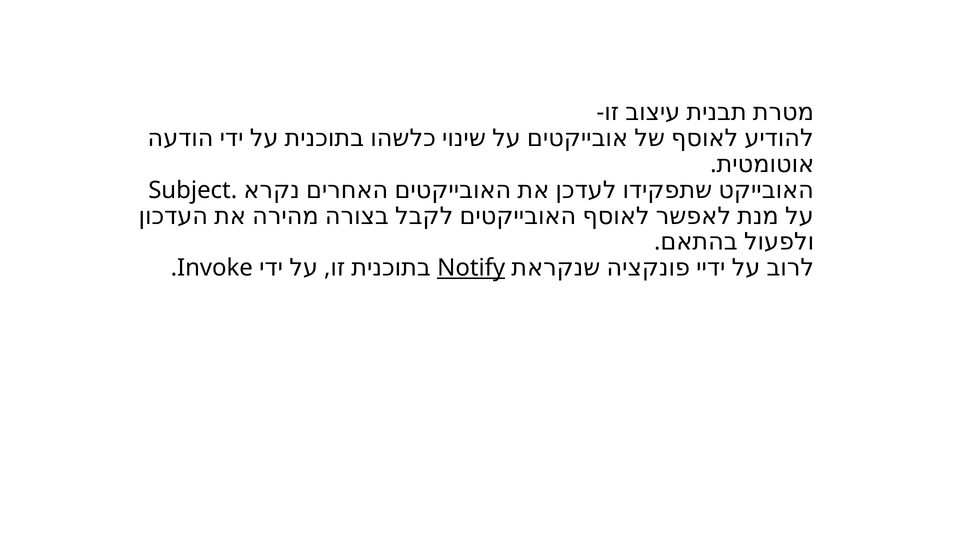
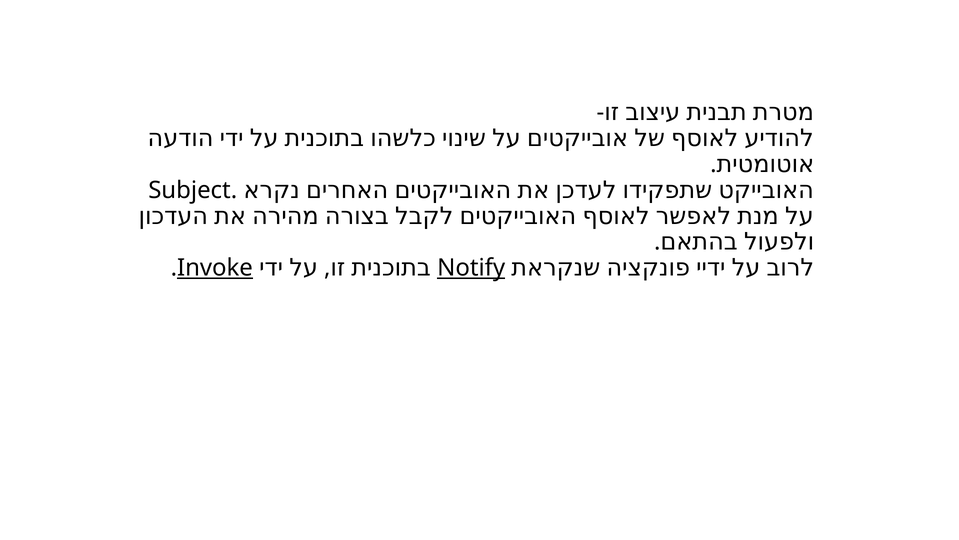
Invoke underline: none -> present (215, 268)
